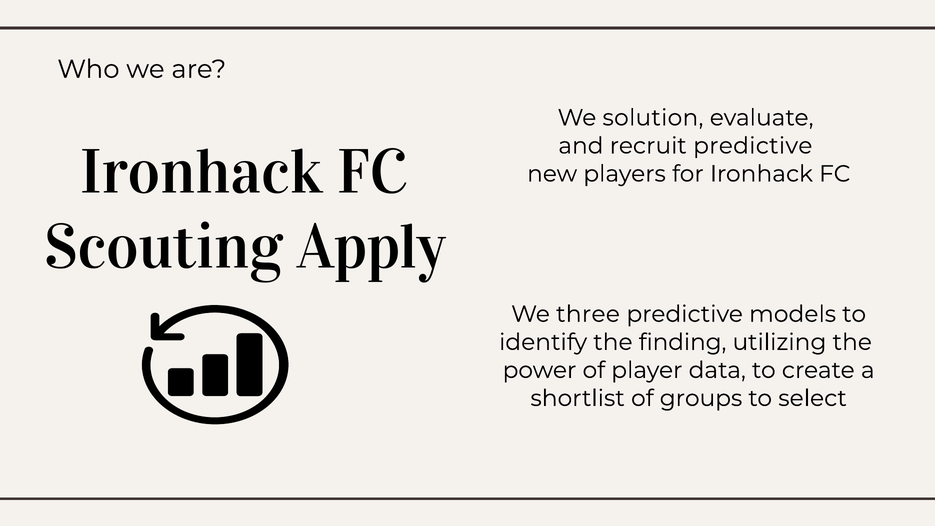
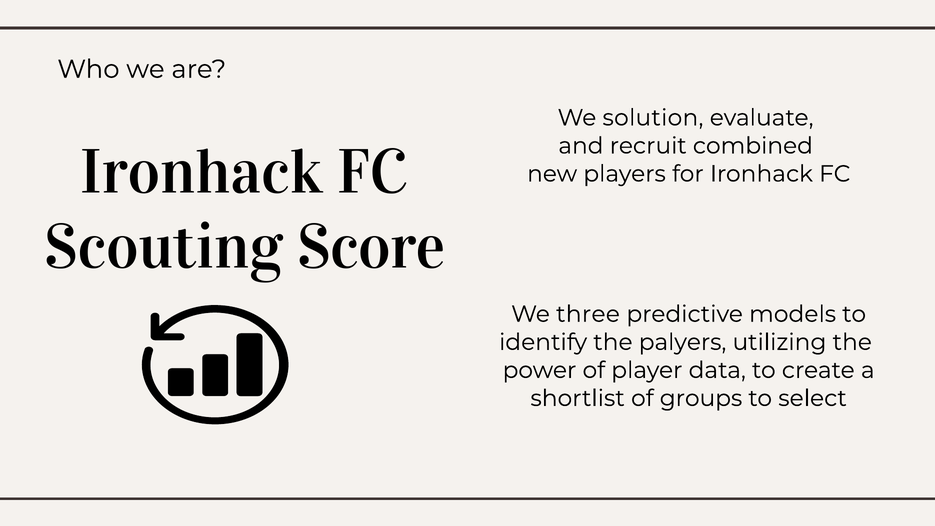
recruit predictive: predictive -> combined (753, 146)
Apply: Apply -> Score (371, 247)
finding: finding -> palyers (683, 342)
